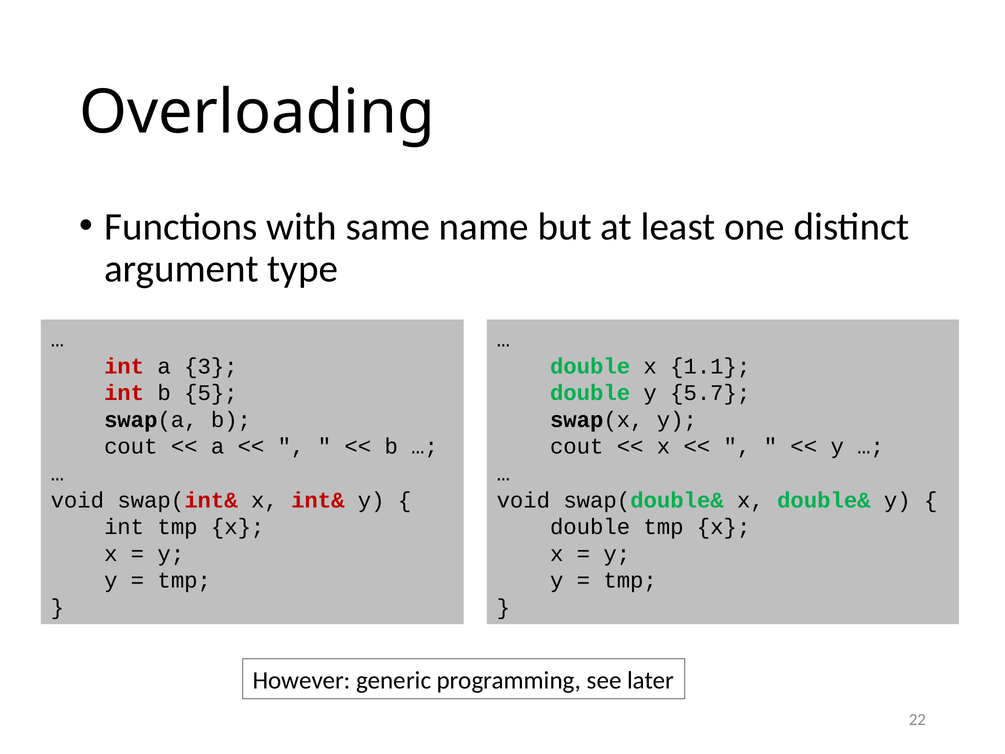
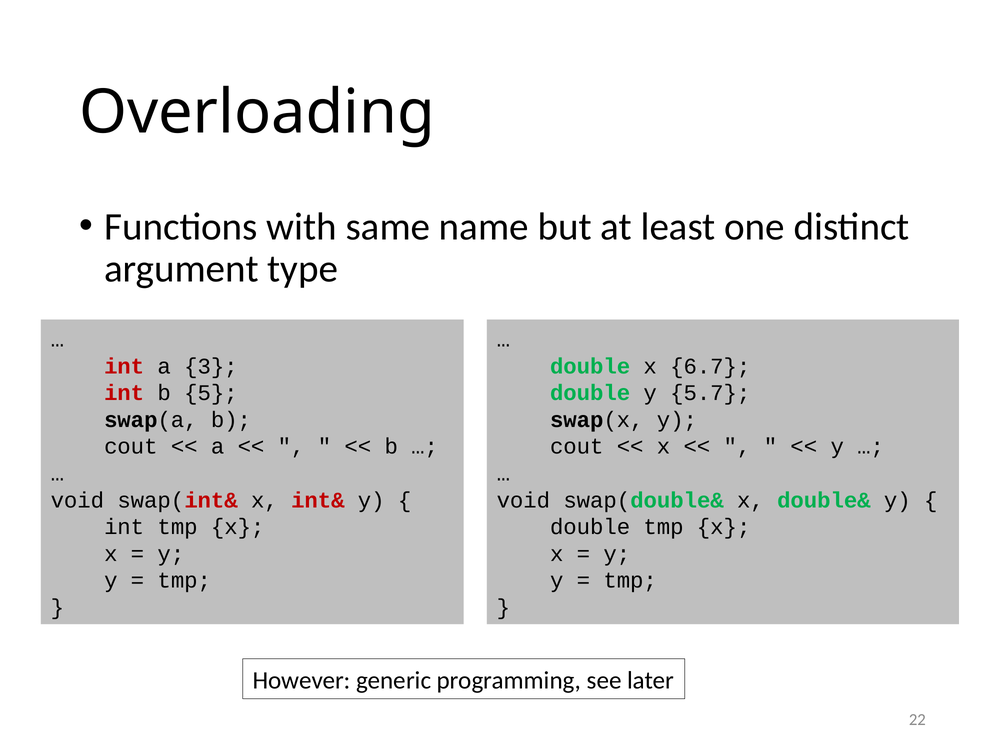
1.1: 1.1 -> 6.7 (710, 366)
